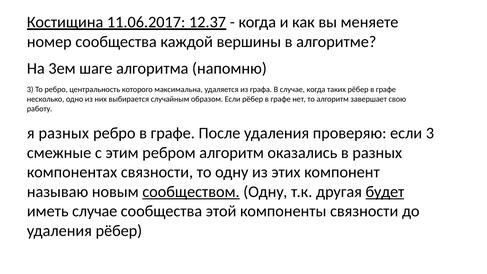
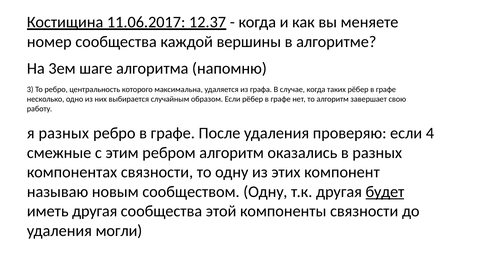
если 3: 3 -> 4 (430, 133)
сообществом underline: present -> none (191, 192)
иметь случае: случае -> другая (95, 211)
удаления рёбер: рёбер -> могли (119, 231)
